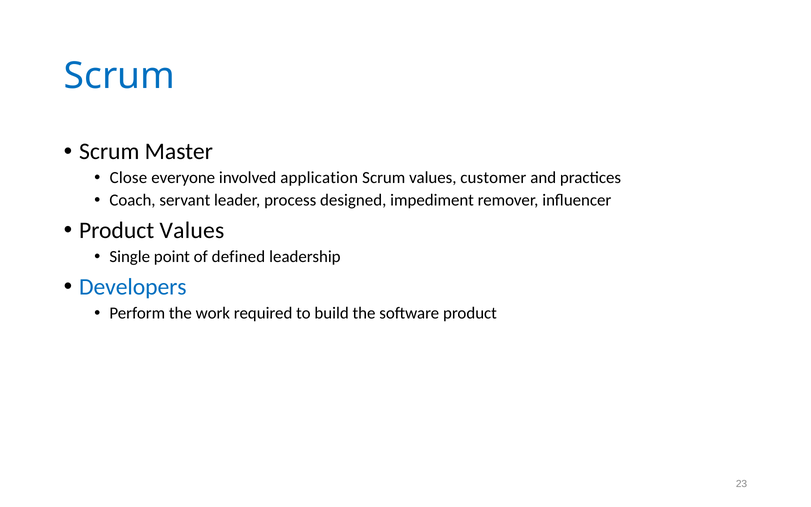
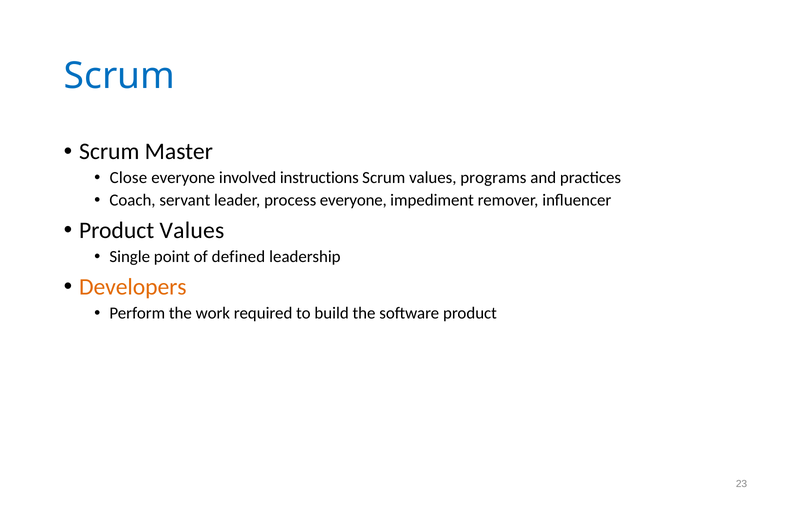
application: application -> instructions (319, 178)
customer: customer -> programs (493, 178)
process designed: designed -> everyone (353, 200)
Developers colour: blue -> orange (133, 287)
